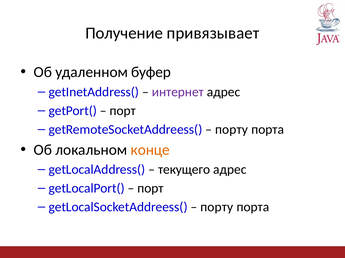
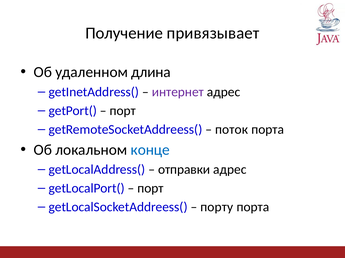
буфер: буфер -> длина (151, 72)
порту: порту -> поток (232, 130)
конце colour: orange -> blue (150, 150)
текущего: текущего -> отправки (184, 170)
